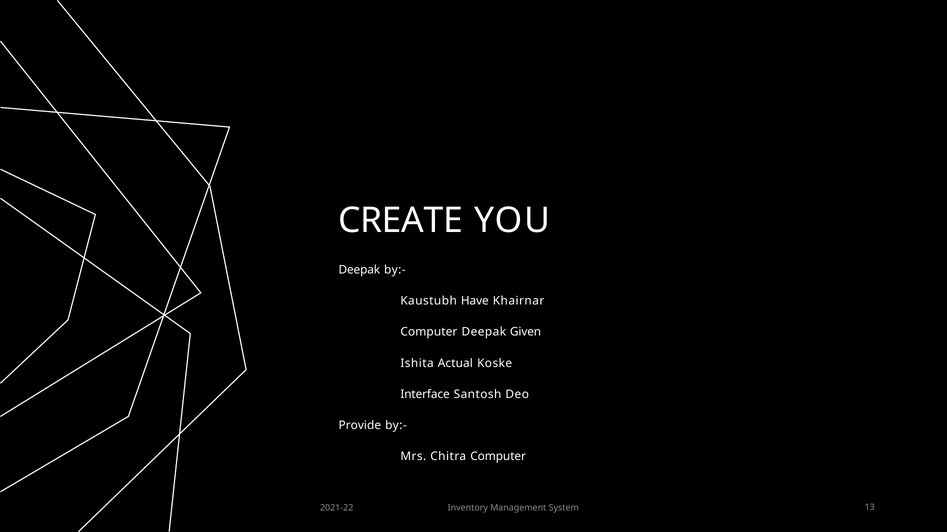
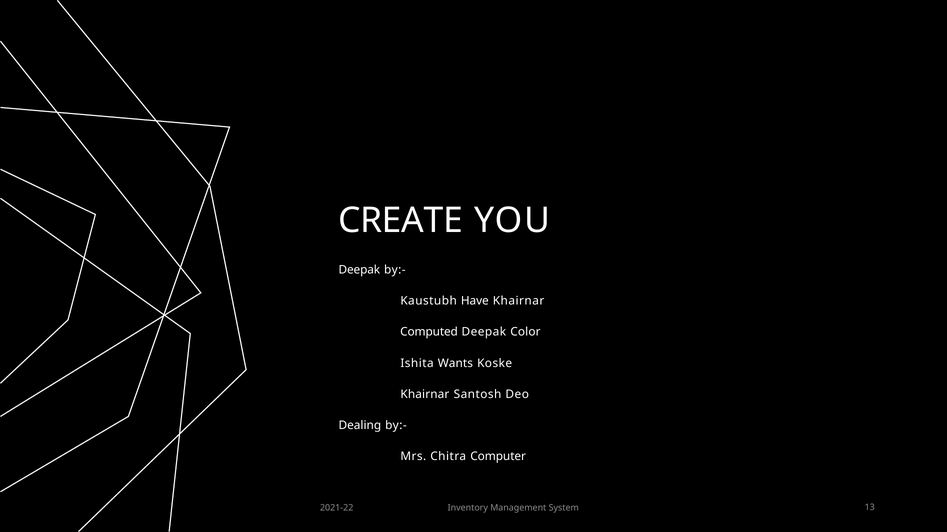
Computer: Computer -> Computed (429, 332)
Given: Given -> Color (525, 332)
Actual: Actual -> Wants (455, 364)
Interface: Interface -> Khairnar (425, 395)
Provide: Provide -> Dealing (360, 426)
